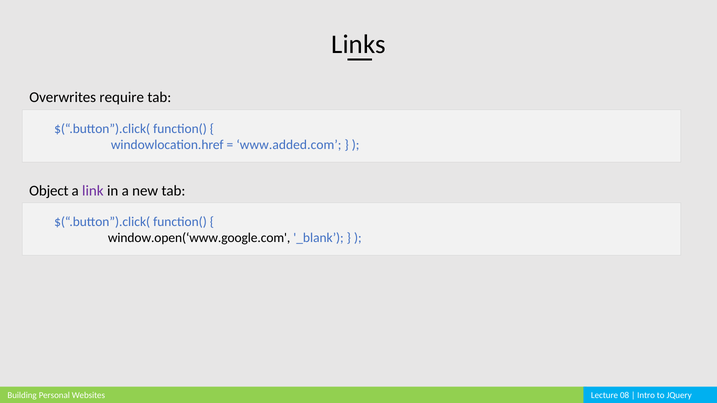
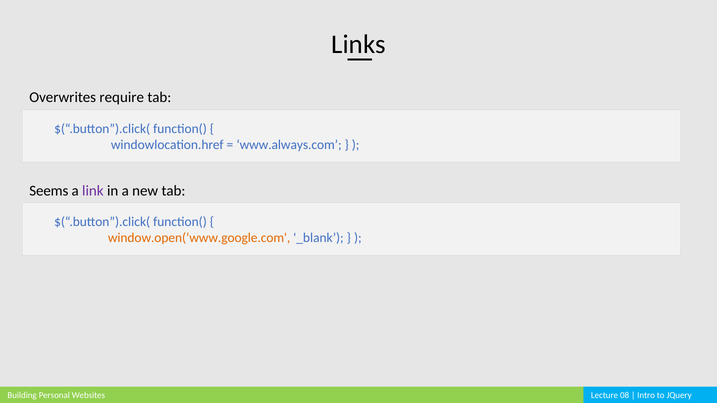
www.added.com: www.added.com -> www.always.com (289, 145)
Object: Object -> Seems (49, 191)
window.open(‘www.google.com colour: black -> orange (199, 238)
